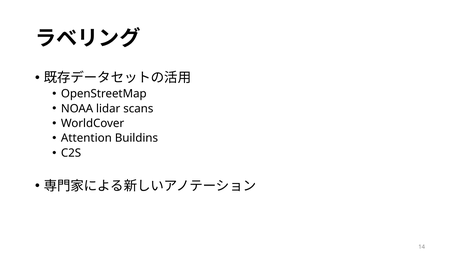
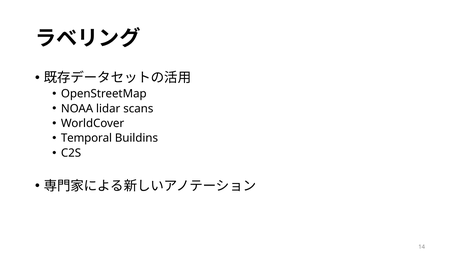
Attention: Attention -> Temporal (86, 138)
